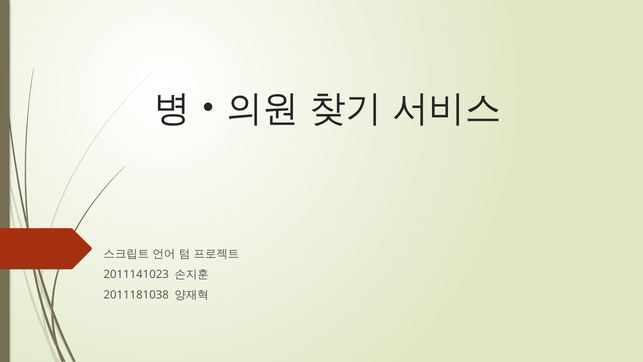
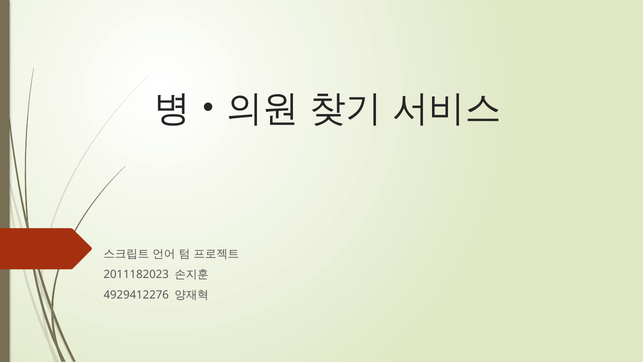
2011141023: 2011141023 -> 2011182023 (136, 274)
2011181038: 2011181038 -> 4929412276 (136, 295)
